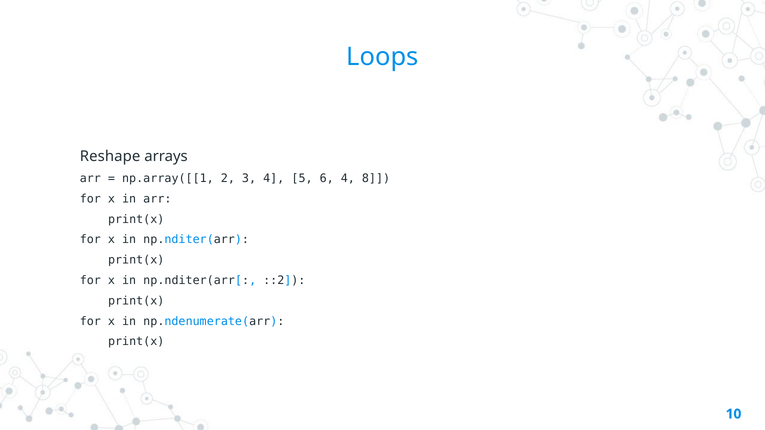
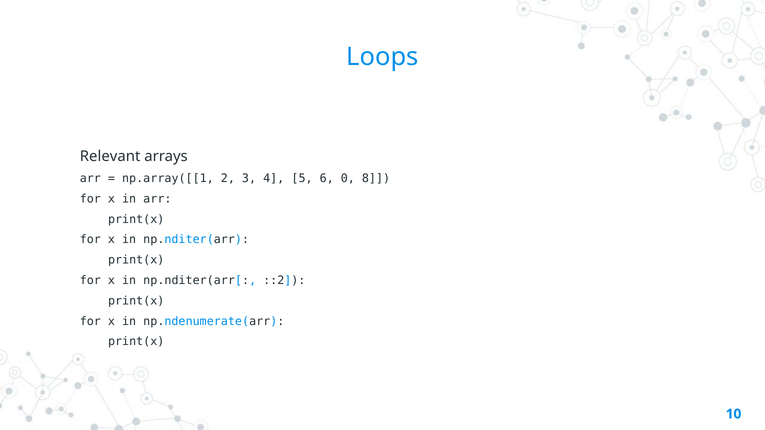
Reshape: Reshape -> Relevant (110, 156)
6 4: 4 -> 0 (348, 179)
